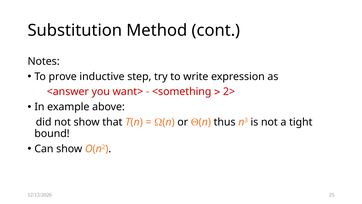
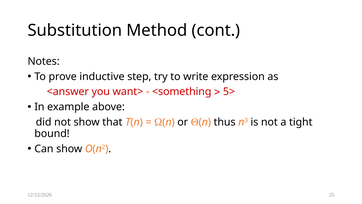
2>: 2> -> 5> (229, 92)
